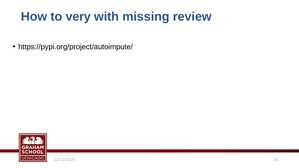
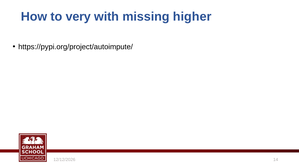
review: review -> higher (192, 17)
